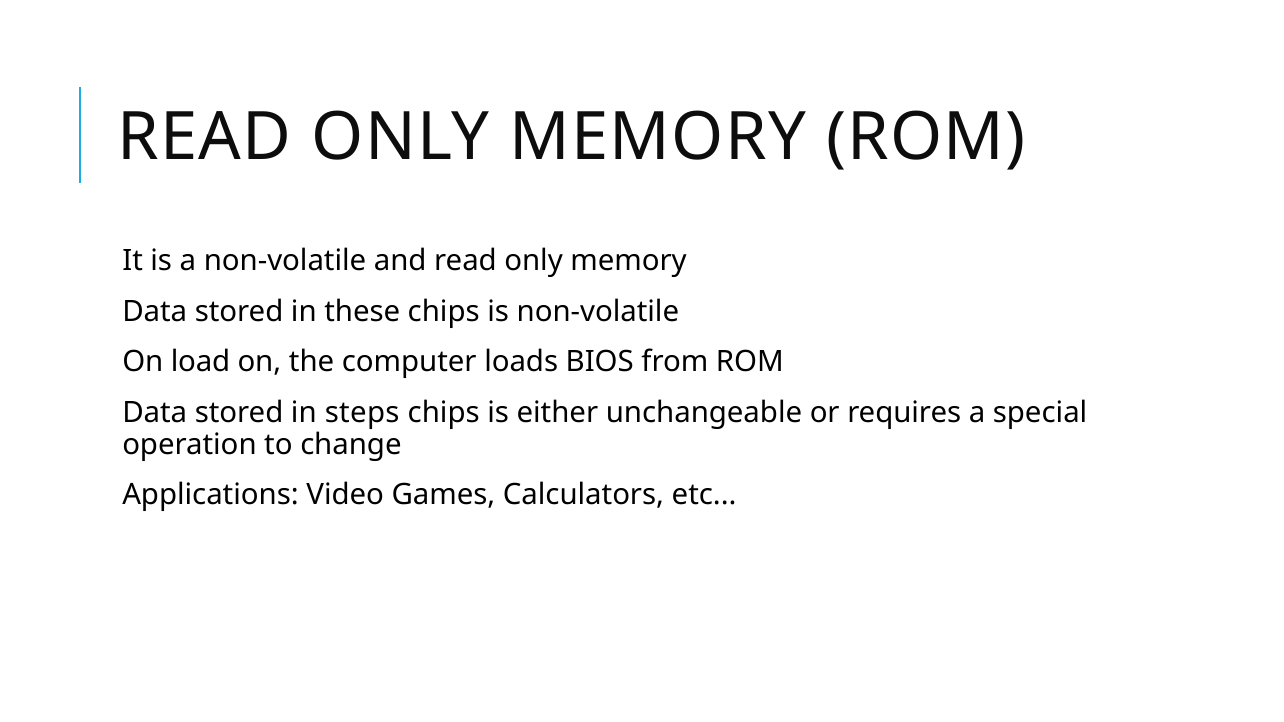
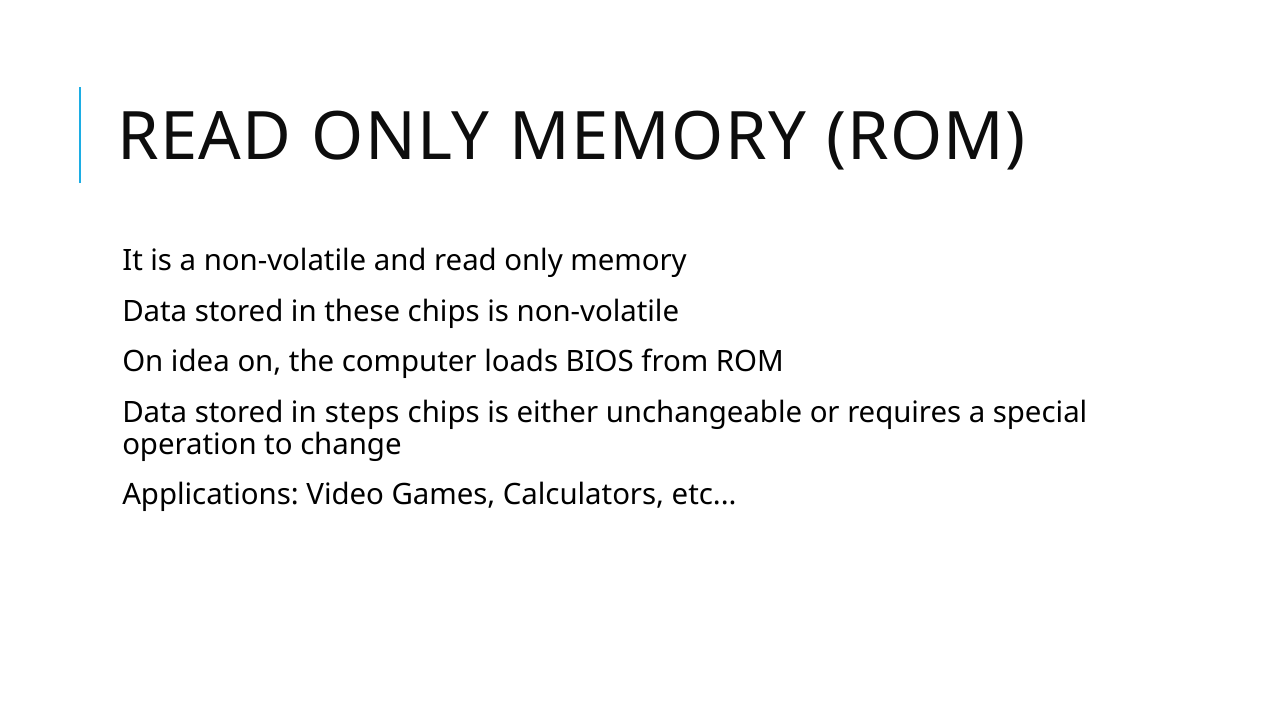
load: load -> idea (200, 362)
